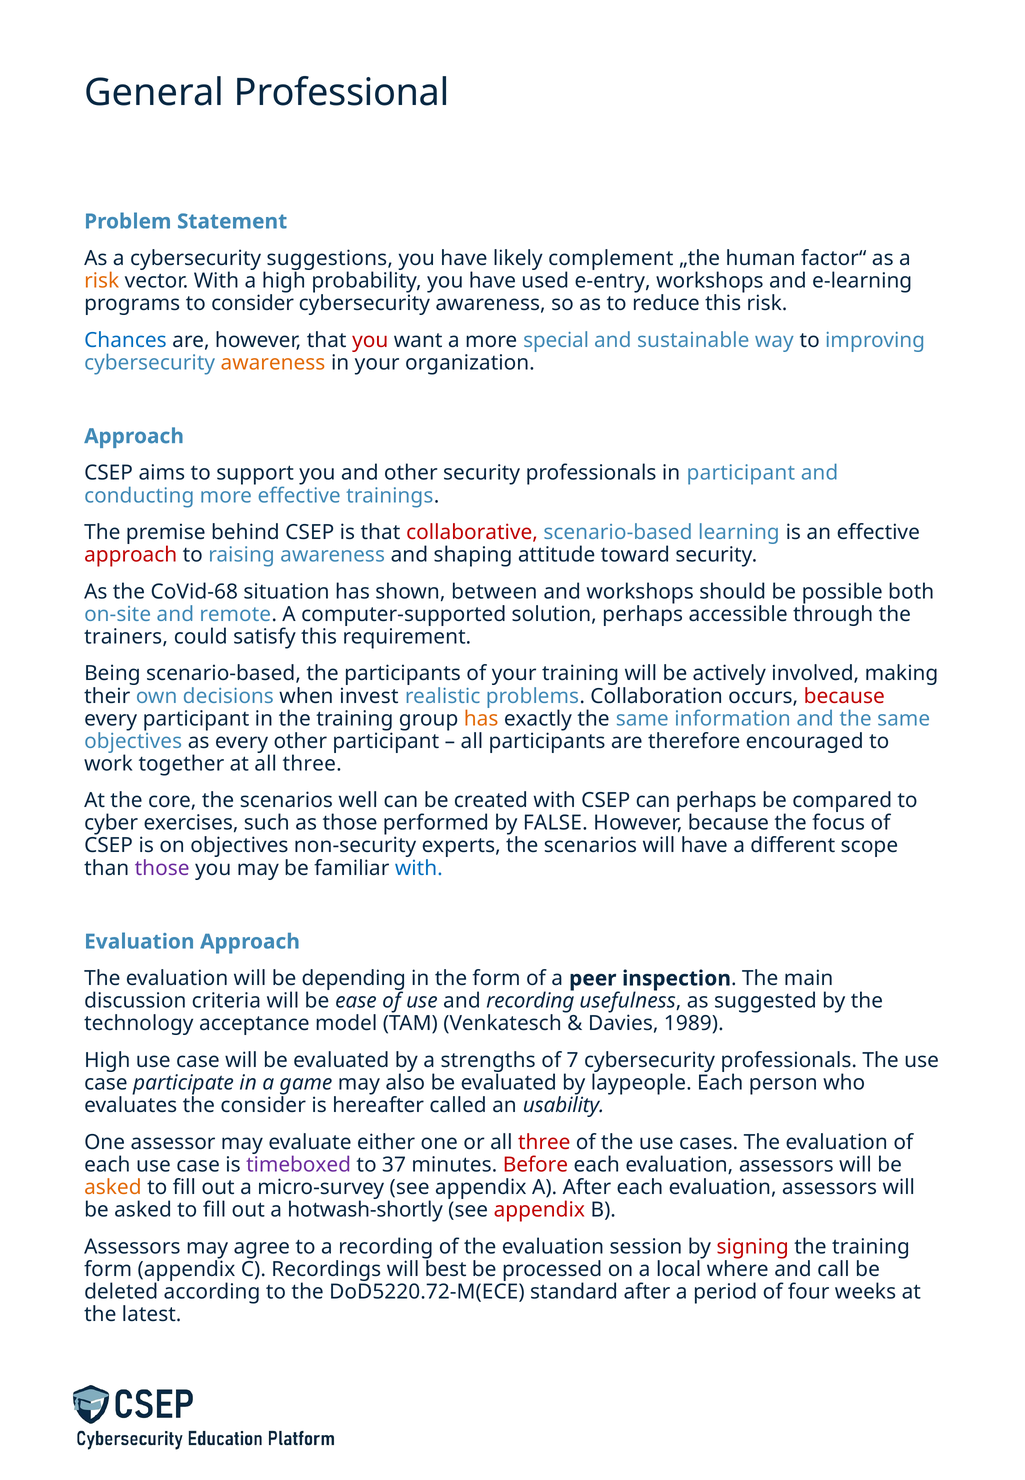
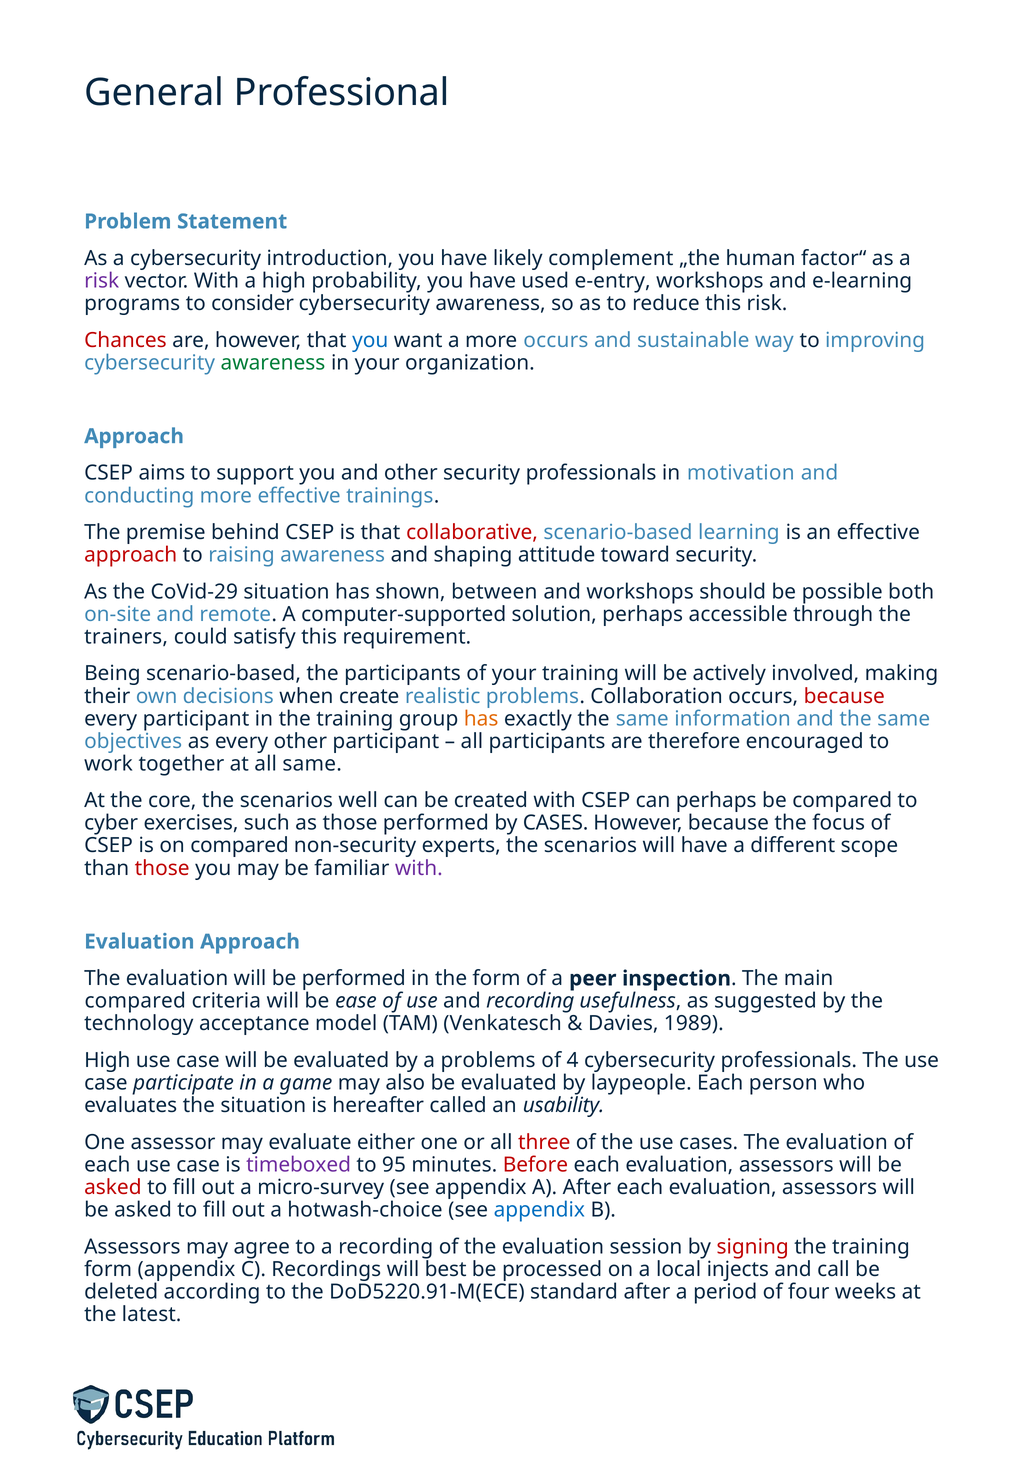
suggestions: suggestions -> introduction (330, 258)
risk colour: orange -> purple (102, 281)
Chances colour: blue -> red (125, 340)
you colour: red -> blue (370, 340)
more special: special -> occurs (556, 340)
awareness colour: orange -> green (273, 363)
in participant: participant -> motivation (741, 473)
CoVid-68: CoVid-68 -> CoVid-29 (194, 592)
invest: invest -> create (369, 696)
at all three: three -> same (312, 764)
by FALSE: FALSE -> CASES (556, 823)
on objectives: objectives -> compared (240, 846)
those colour: purple -> red (162, 868)
with colour: blue -> purple (419, 868)
be depending: depending -> performed (354, 979)
discussion: discussion -> compared (135, 1001)
a strengths: strengths -> problems (488, 1061)
7: 7 -> 4 (573, 1061)
the consider: consider -> situation (263, 1106)
37: 37 -> 95 (394, 1165)
asked colour: orange -> red (113, 1188)
hotwash-shortly: hotwash-shortly -> hotwash-choice (365, 1210)
appendix colour: red -> blue (539, 1210)
where: where -> injects (738, 1270)
DoD5220.72-M(ECE: DoD5220.72-M(ECE -> DoD5220.91-M(ECE (427, 1292)
